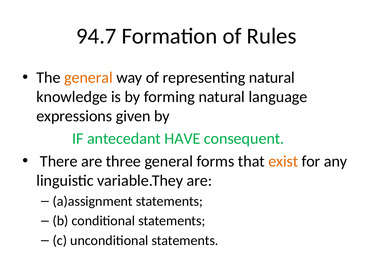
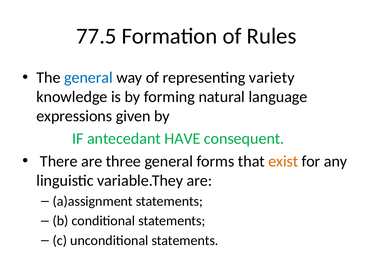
94.7: 94.7 -> 77.5 (96, 36)
general colour: orange -> blue (88, 78)
representing natural: natural -> variety (272, 78)
